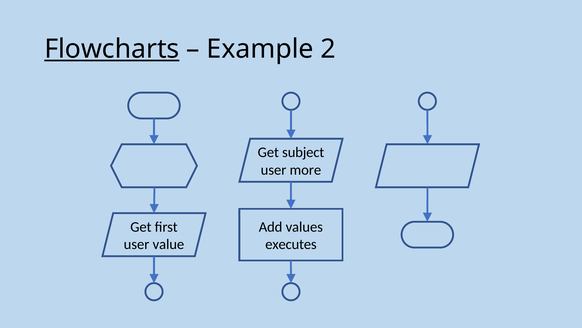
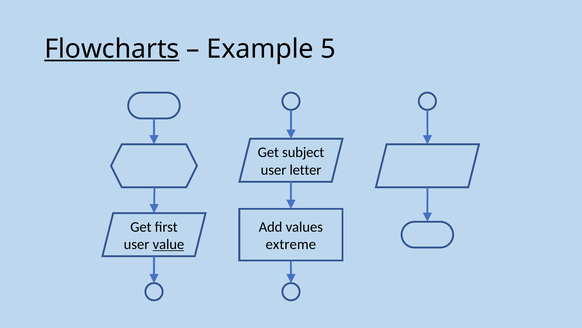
2: 2 -> 5 (328, 49)
more: more -> letter (305, 170)
value underline: none -> present (168, 244)
executes: executes -> extreme (291, 244)
